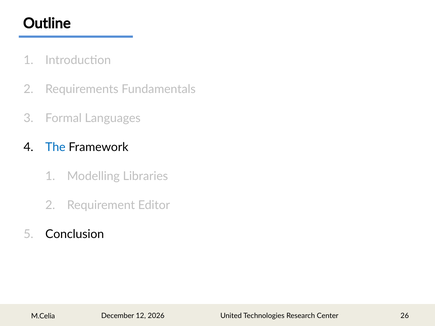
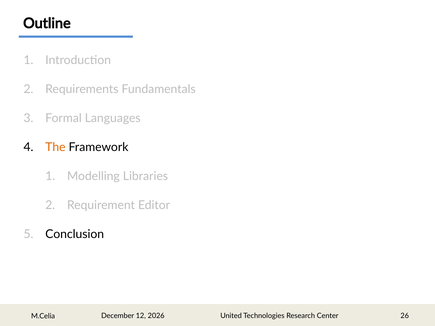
The colour: blue -> orange (55, 147)
